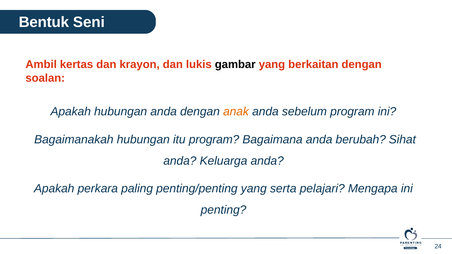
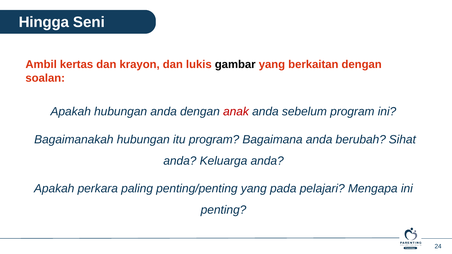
Bentuk: Bentuk -> Hingga (44, 22)
anak colour: orange -> red (236, 112)
serta: serta -> pada (283, 189)
